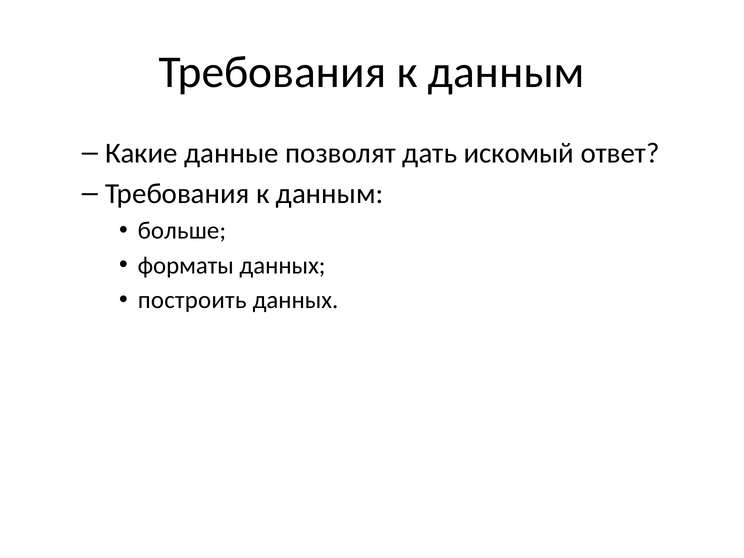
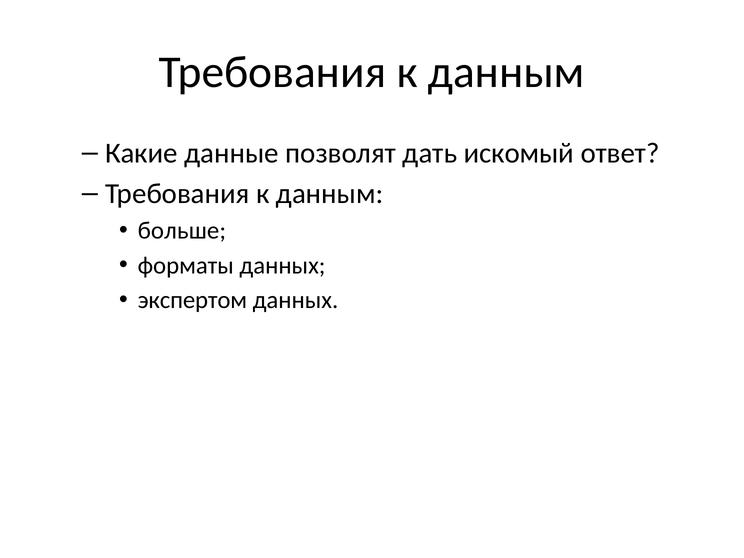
построить: построить -> экспертом (192, 300)
